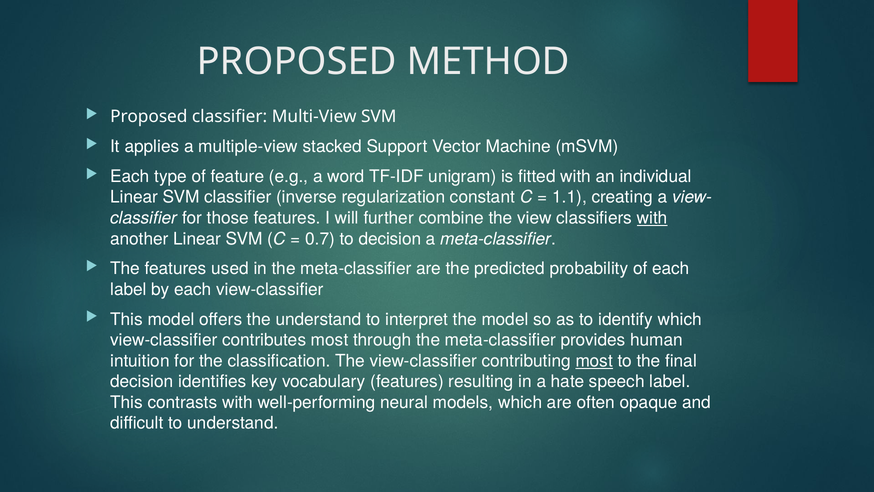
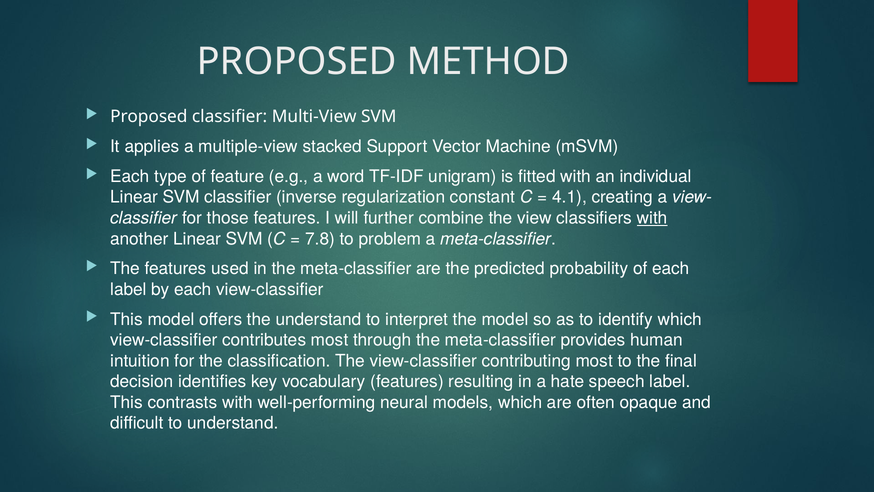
1.1: 1.1 -> 4.1 (570, 197)
0.7: 0.7 -> 7.8 (320, 239)
to decision: decision -> problem (390, 239)
most underline: present -> none (594, 361)
